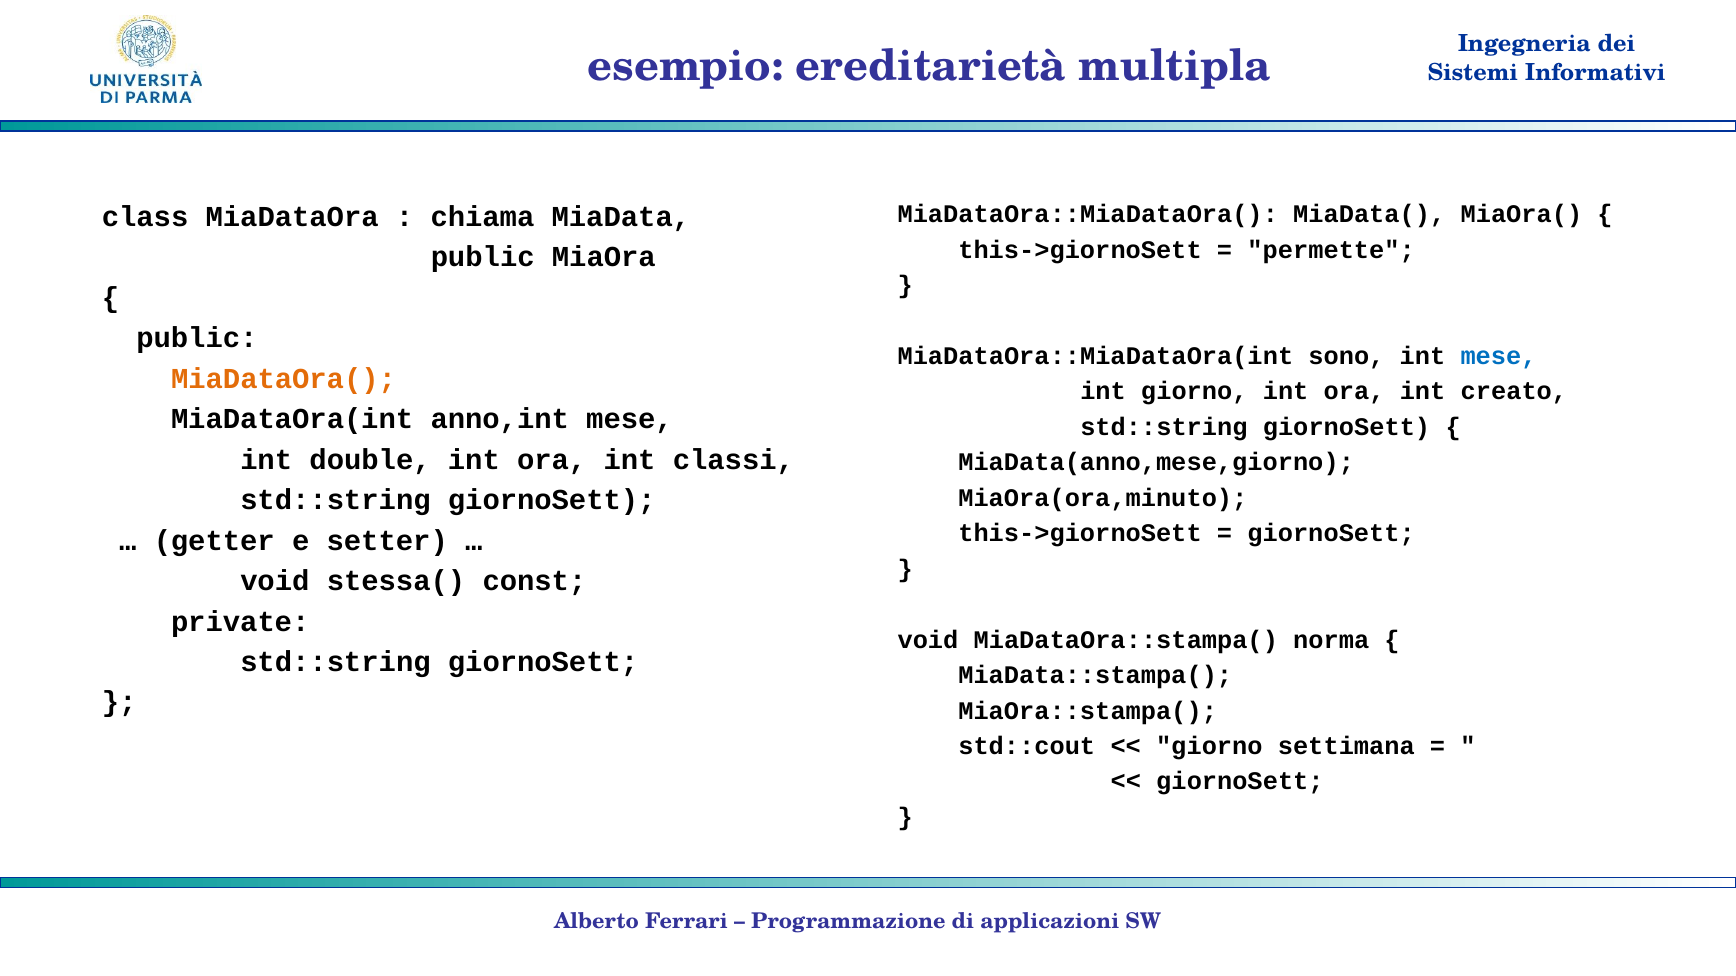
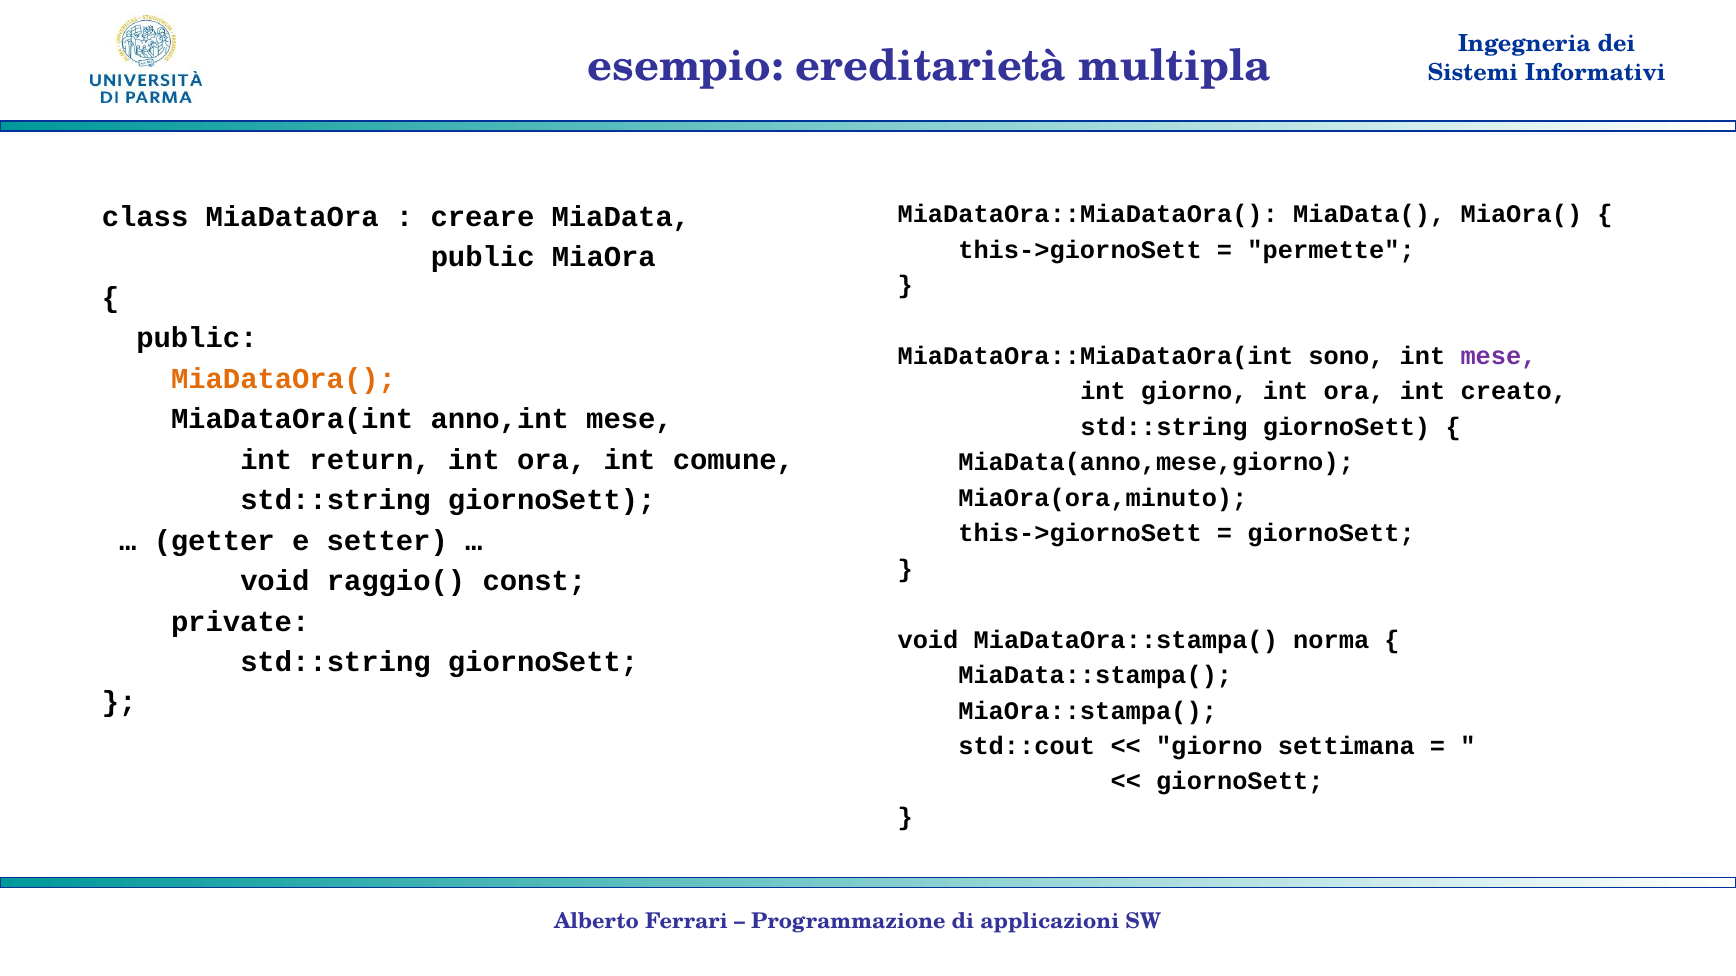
chiama: chiama -> creare (482, 217)
mese colour: blue -> purple (1499, 356)
double: double -> return (370, 460)
classi: classi -> comune (733, 460)
stessa(: stessa( -> raggio( (396, 581)
